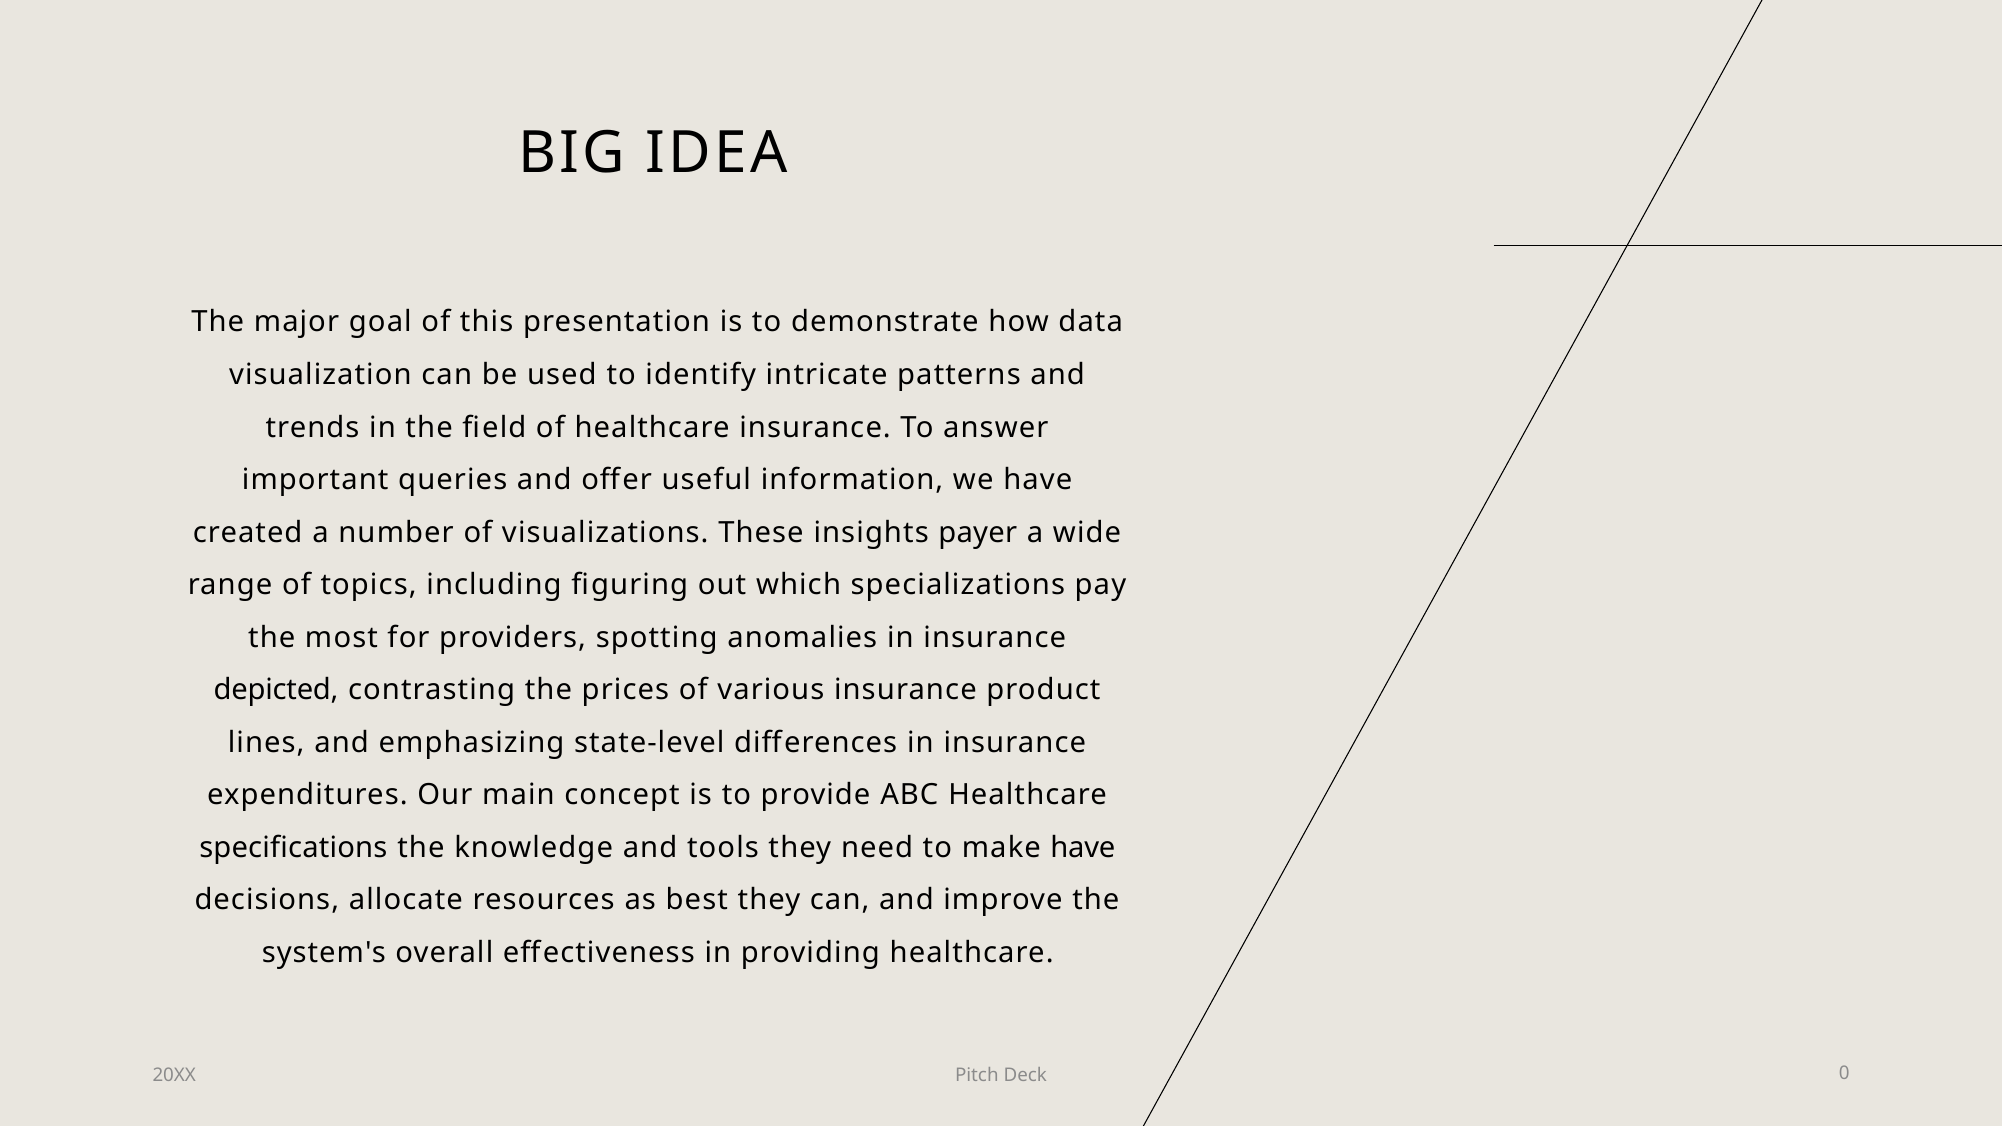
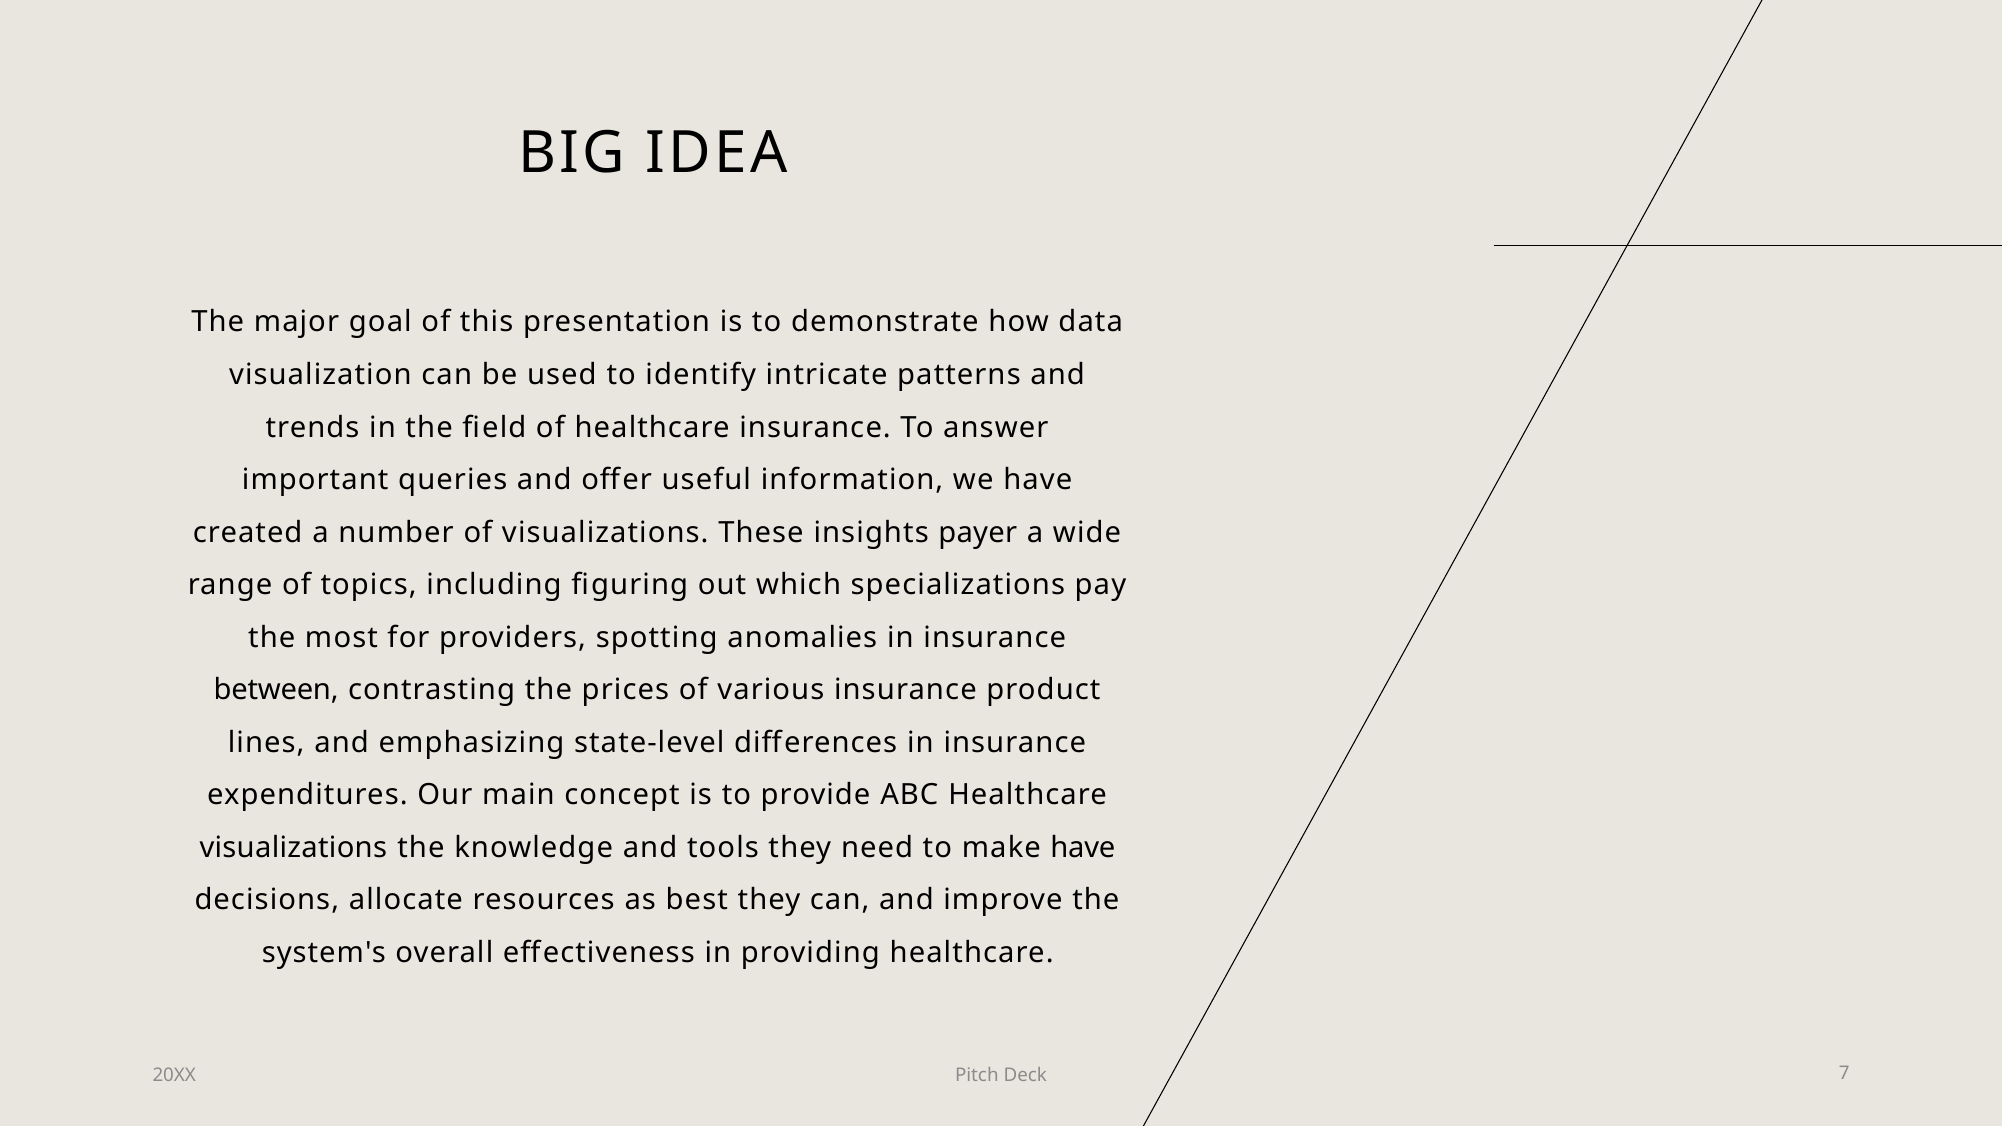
depicted: depicted -> between (276, 690)
specifications: specifications -> visualizations (293, 848)
0: 0 -> 7 (1844, 1074)
